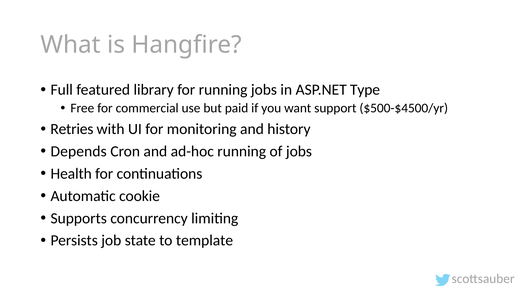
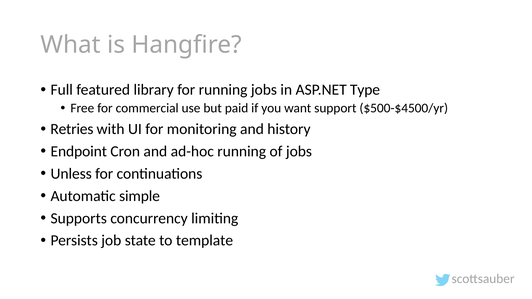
Depends: Depends -> Endpoint (79, 152)
Health: Health -> Unless (71, 174)
cookie: cookie -> simple (140, 196)
